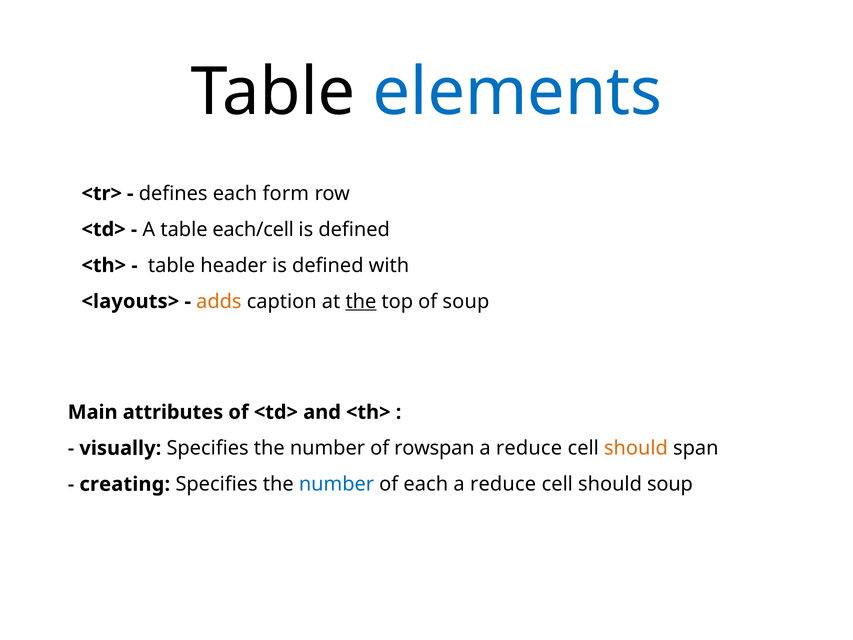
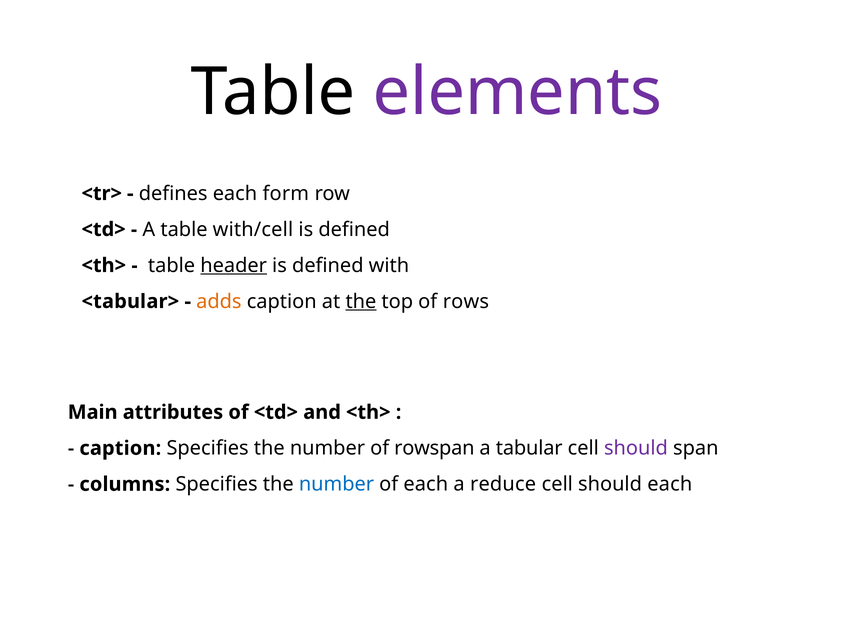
elements colour: blue -> purple (518, 92)
each/cell: each/cell -> with/cell (253, 229)
header underline: none -> present (234, 265)
<layouts>: <layouts> -> <tabular> (130, 301)
of soup: soup -> rows (466, 301)
visually: visually -> caption (120, 448)
reduce: reduce -> tabular (529, 448)
should colour: orange -> purple (636, 448)
creating: creating -> columns (125, 484)
should soup: soup -> each (670, 484)
